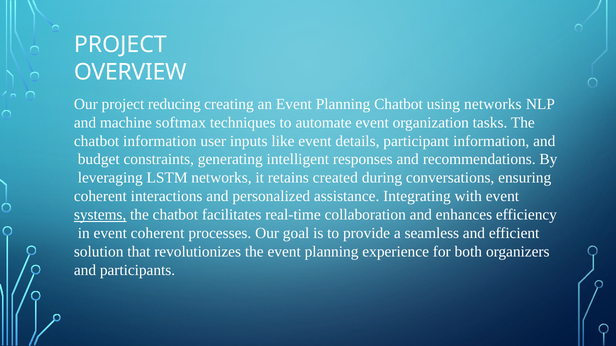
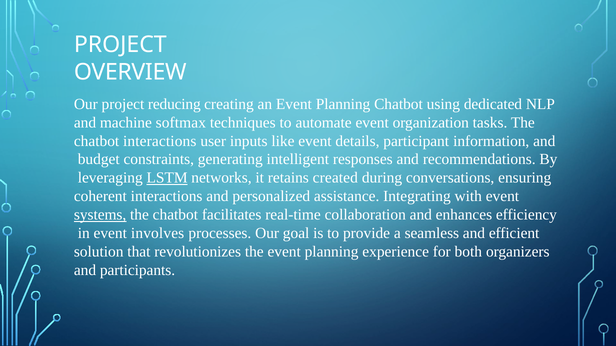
using networks: networks -> dedicated (493, 104)
chatbot information: information -> interactions (160, 141)
LSTM underline: none -> present (167, 178)
event coherent: coherent -> involves (158, 234)
